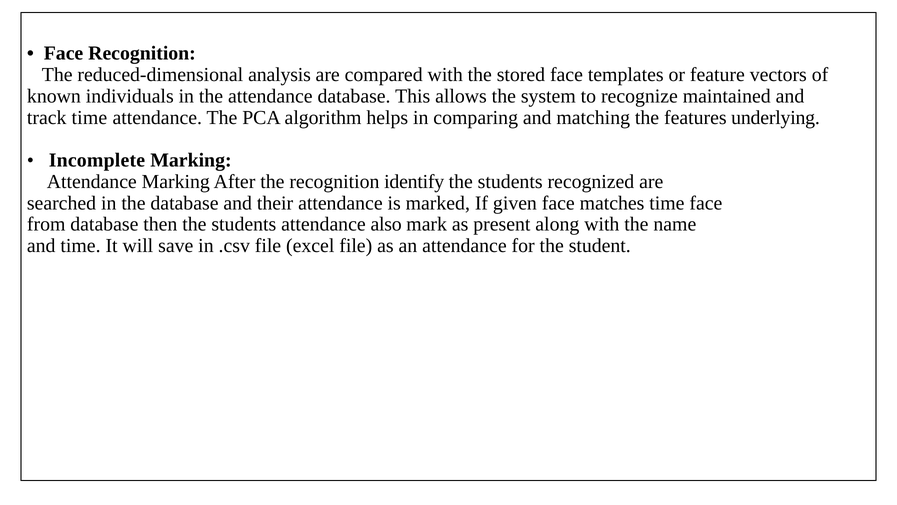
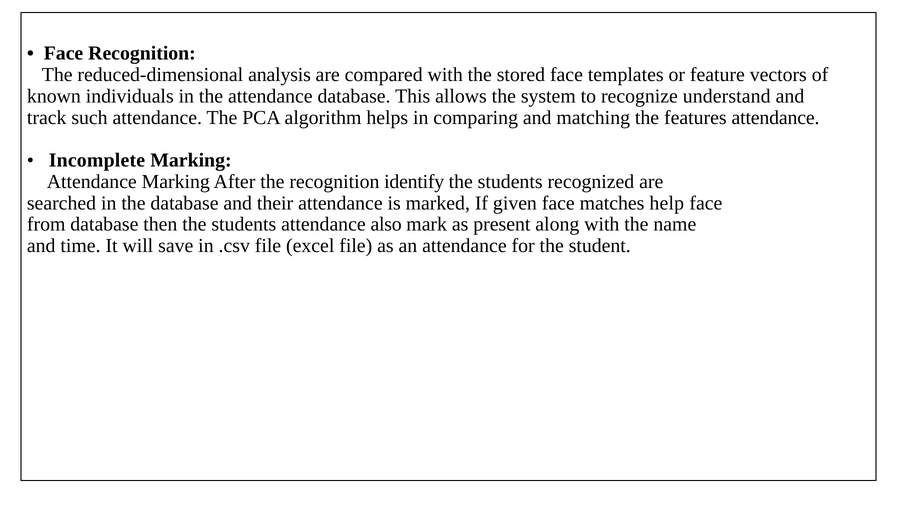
maintained: maintained -> understand (727, 96)
track time: time -> such (90, 117)
features underlying: underlying -> attendance (776, 117)
matches time: time -> help (667, 203)
